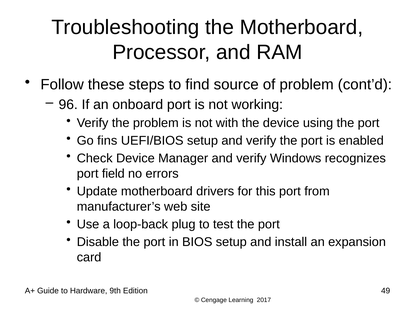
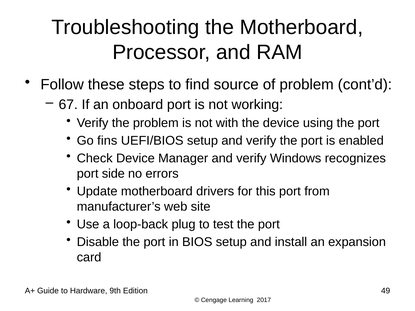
96: 96 -> 67 (68, 105)
field: field -> side (113, 174)
